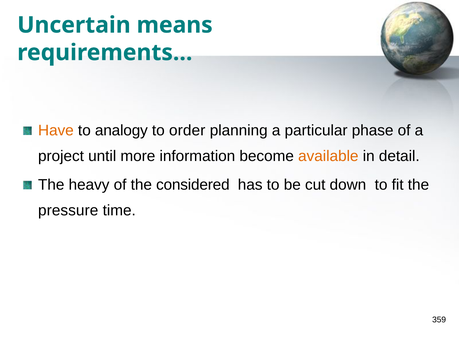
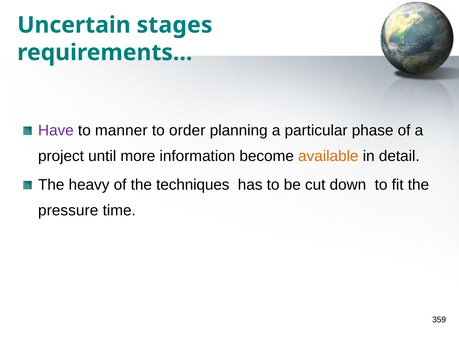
means: means -> stages (175, 25)
Have colour: orange -> purple (56, 131)
analogy: analogy -> manner (121, 131)
considered: considered -> techniques (193, 185)
